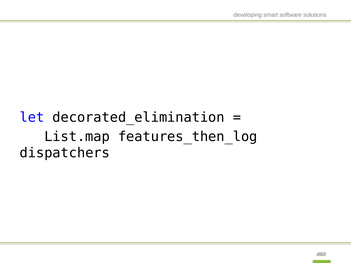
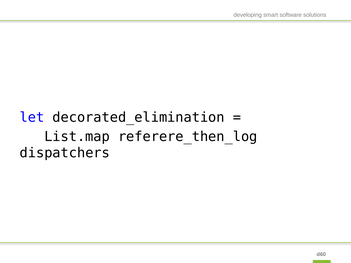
features_then_log: features_then_log -> referere_then_log (188, 137)
